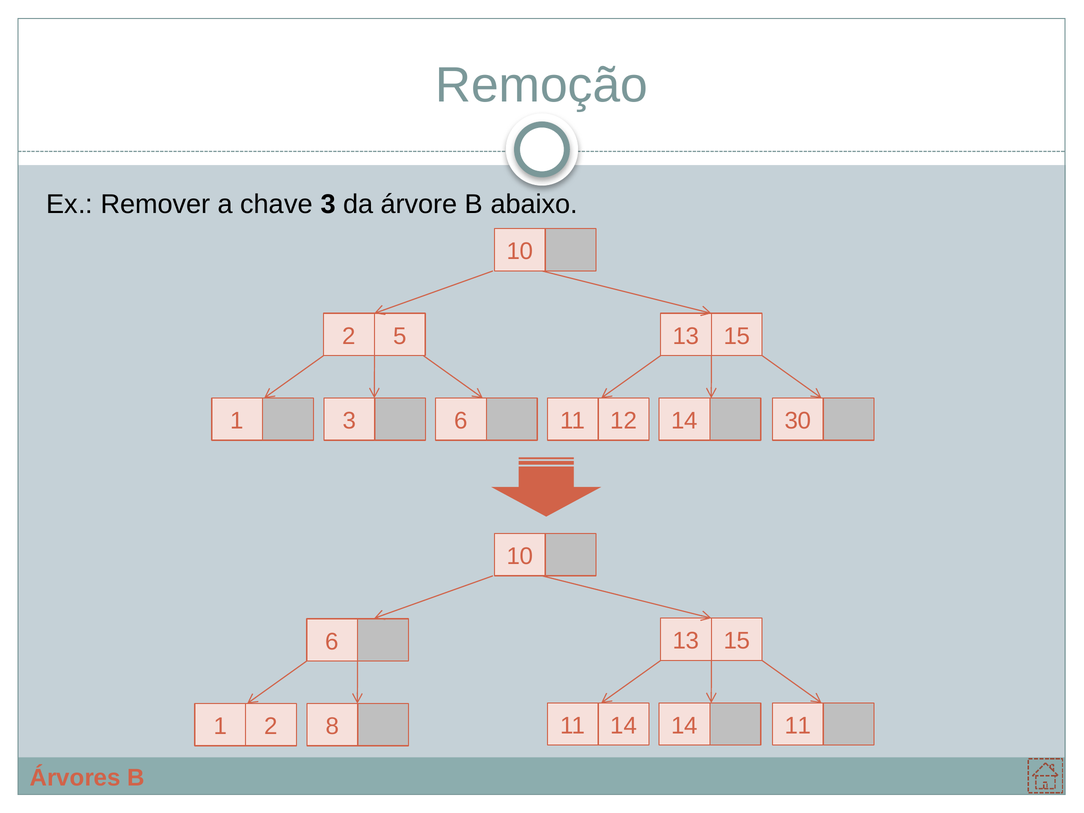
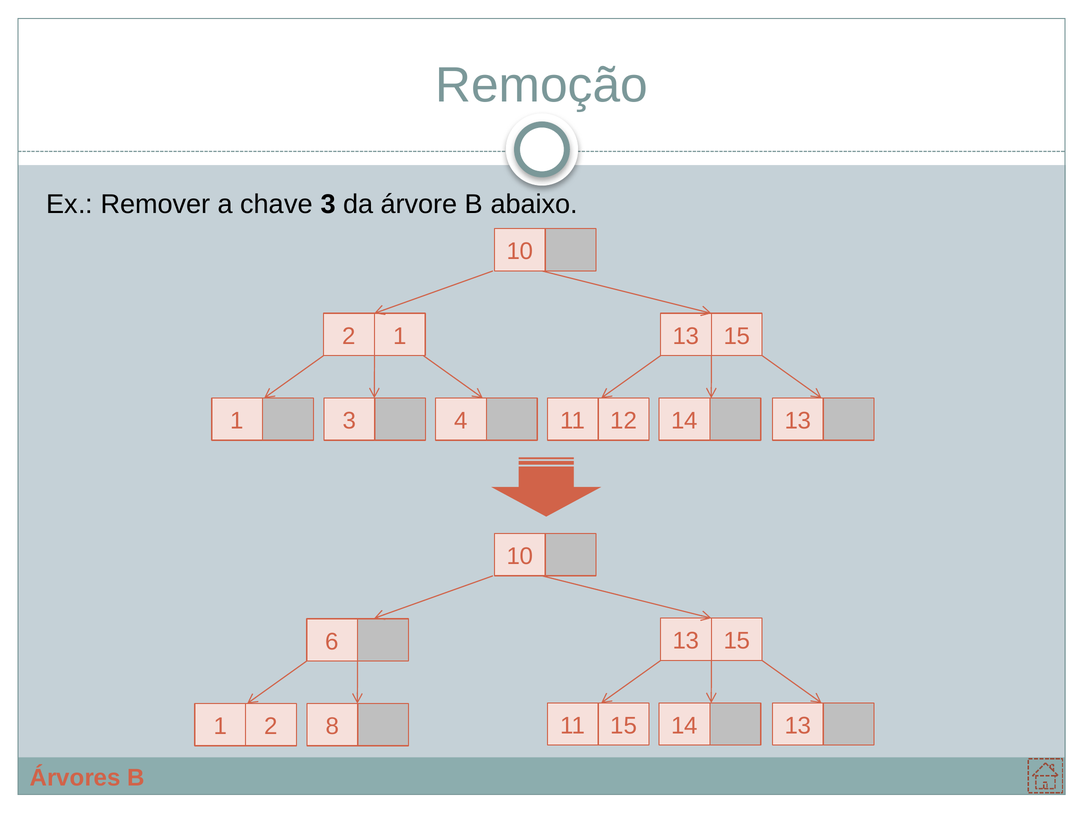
2 5: 5 -> 1 (400, 336)
3 6: 6 -> 4 (461, 421)
30: 30 -> 13 (798, 421)
11 14: 14 -> 15 (624, 726)
11: 11 -> 13 (798, 726)
